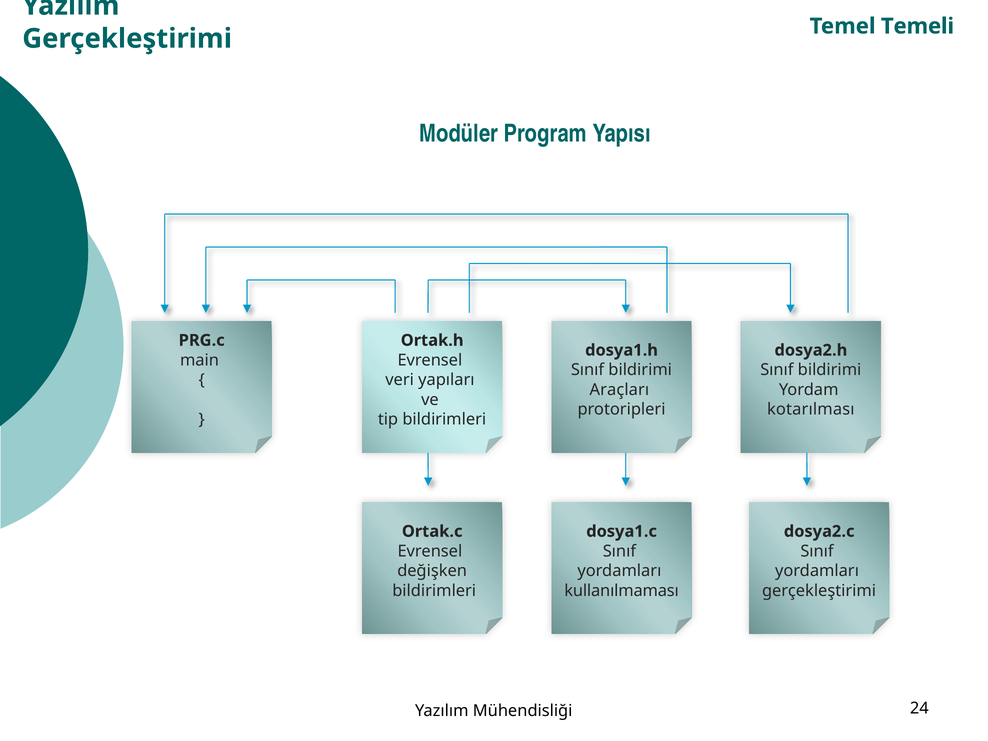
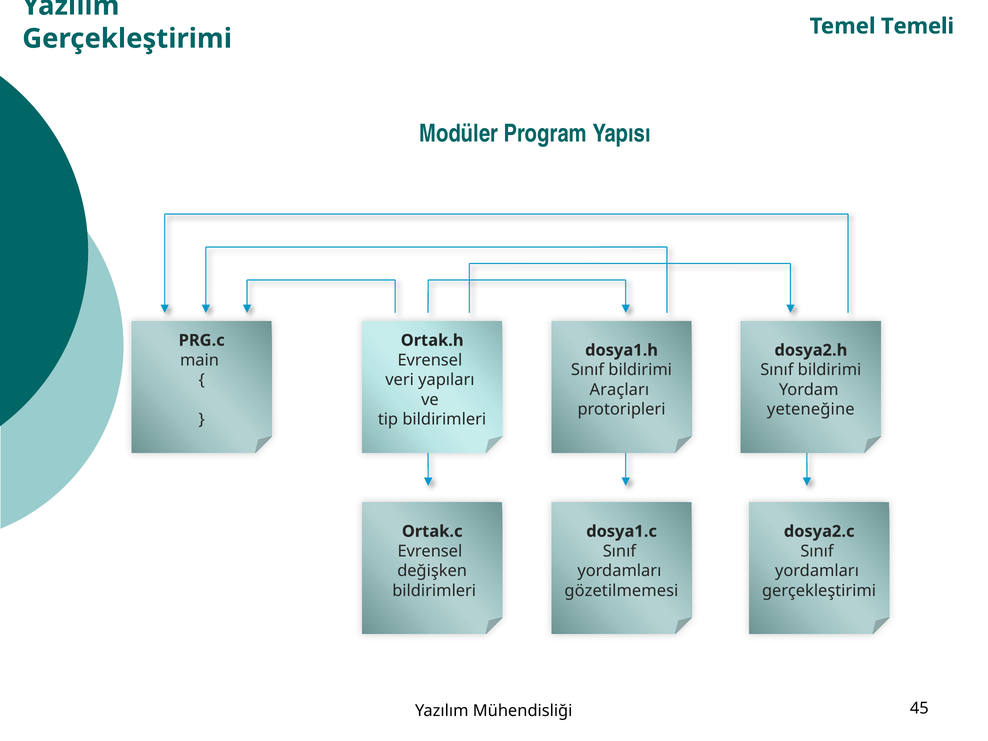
kotarılması: kotarılması -> yeteneğine (811, 409)
kullanılmaması: kullanılmaması -> gözetilmemesi (621, 591)
24: 24 -> 45 (919, 708)
